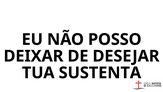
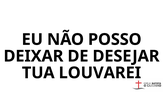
SUSTENTA: SUSTENTA -> LOUVAREI (100, 73)
